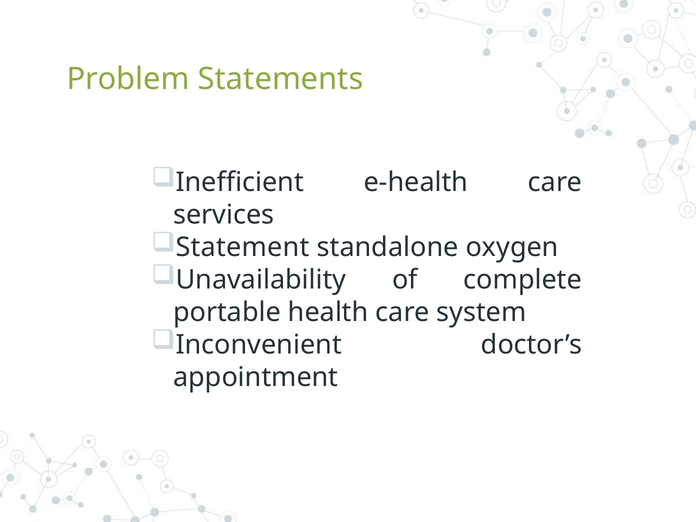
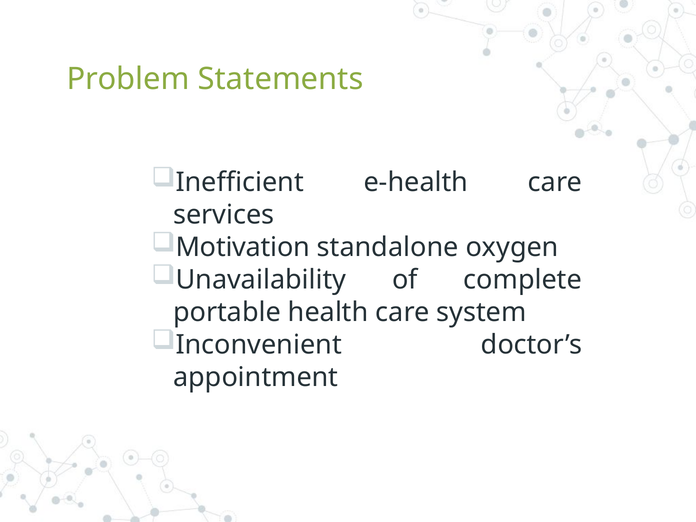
Statement: Statement -> Motivation (243, 247)
